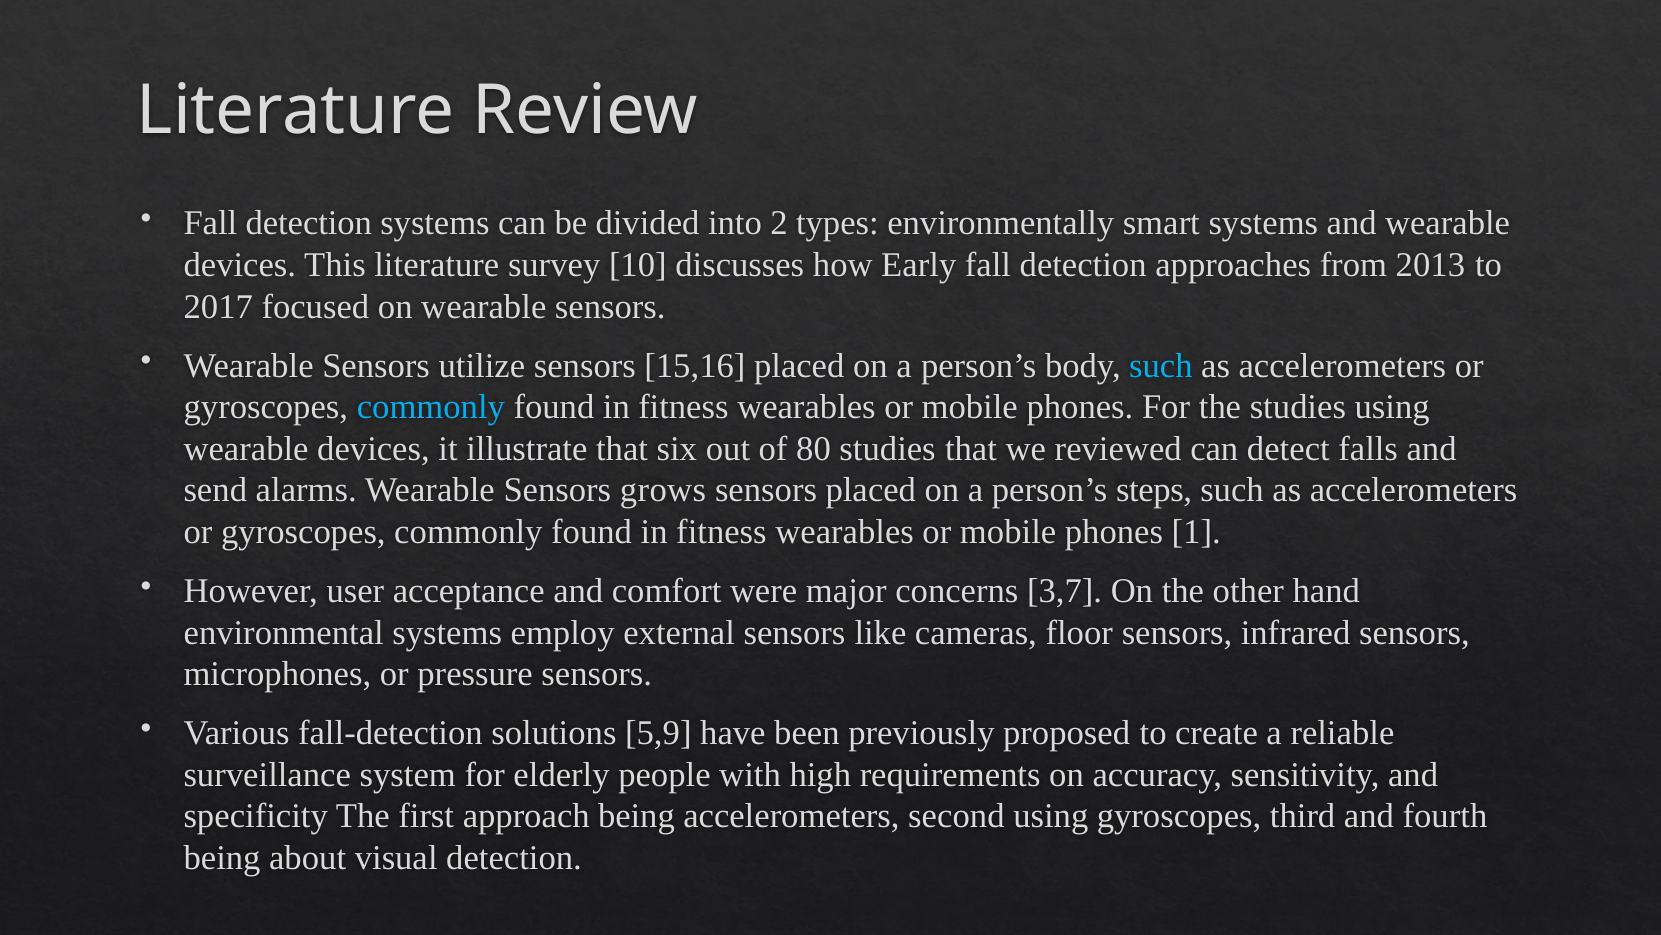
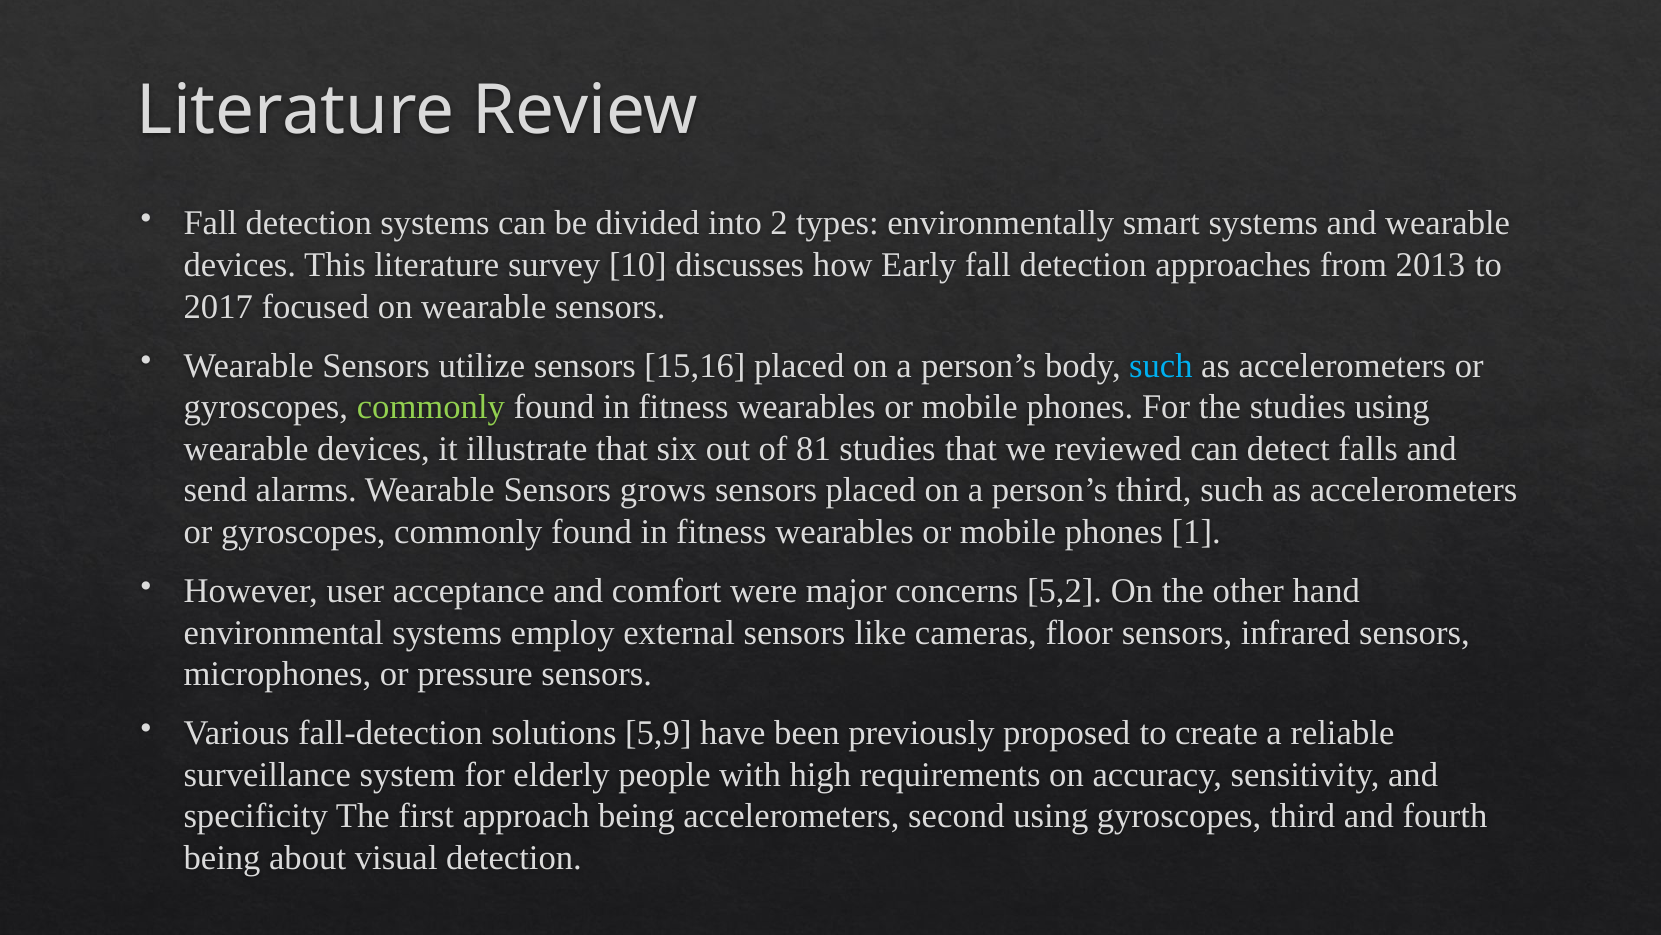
commonly colour: light blue -> light green (431, 407)
80: 80 -> 81 (814, 449)
person’s steps: steps -> third (1154, 490)
3,7: 3,7 -> 5,2 (1065, 591)
